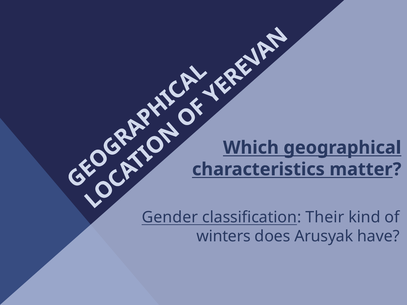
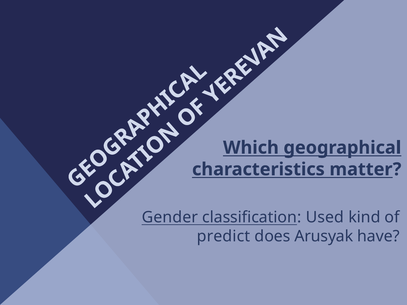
Their: Their -> Used (325, 218)
winters: winters -> predict (224, 237)
